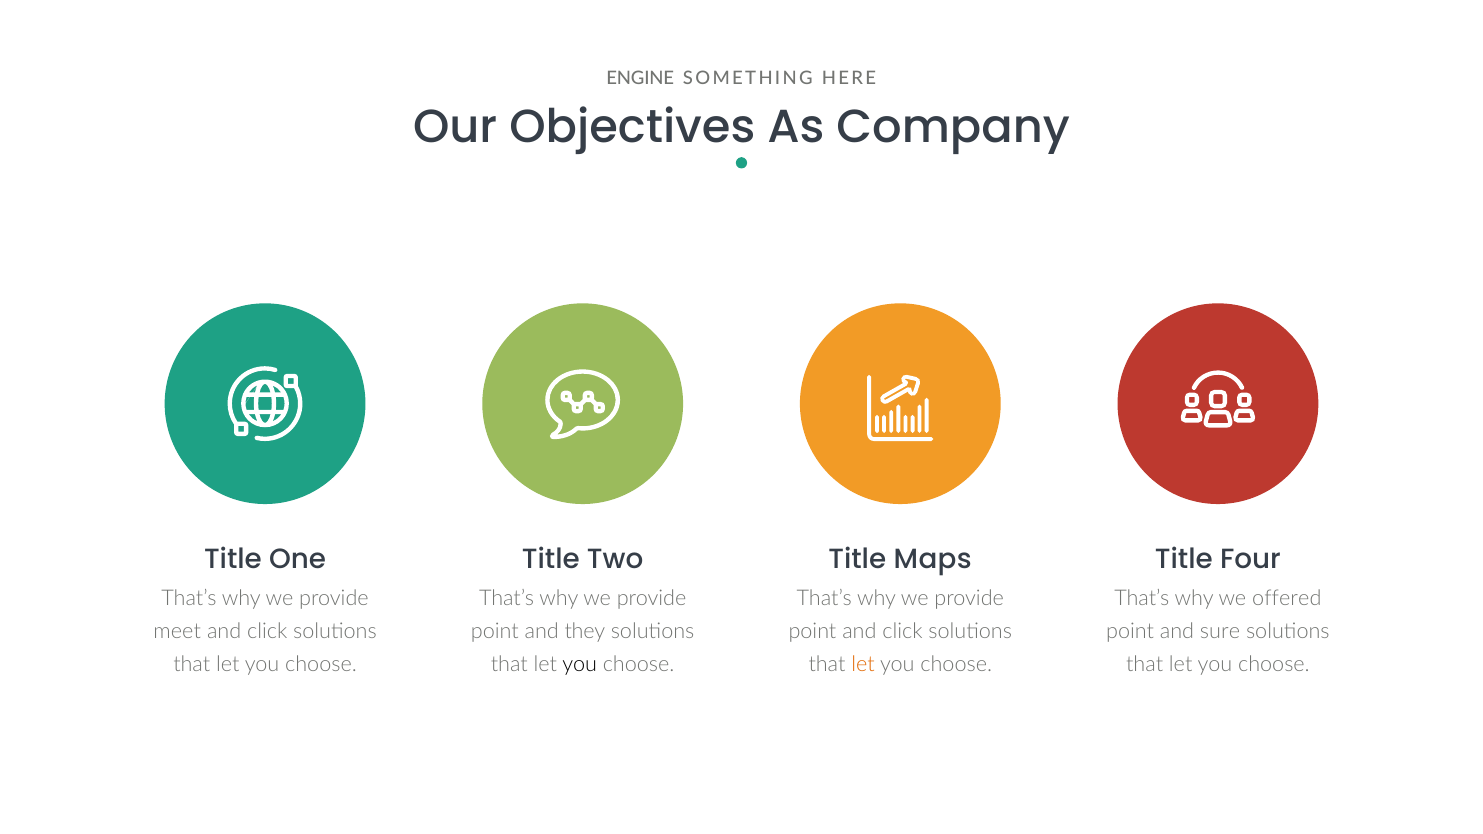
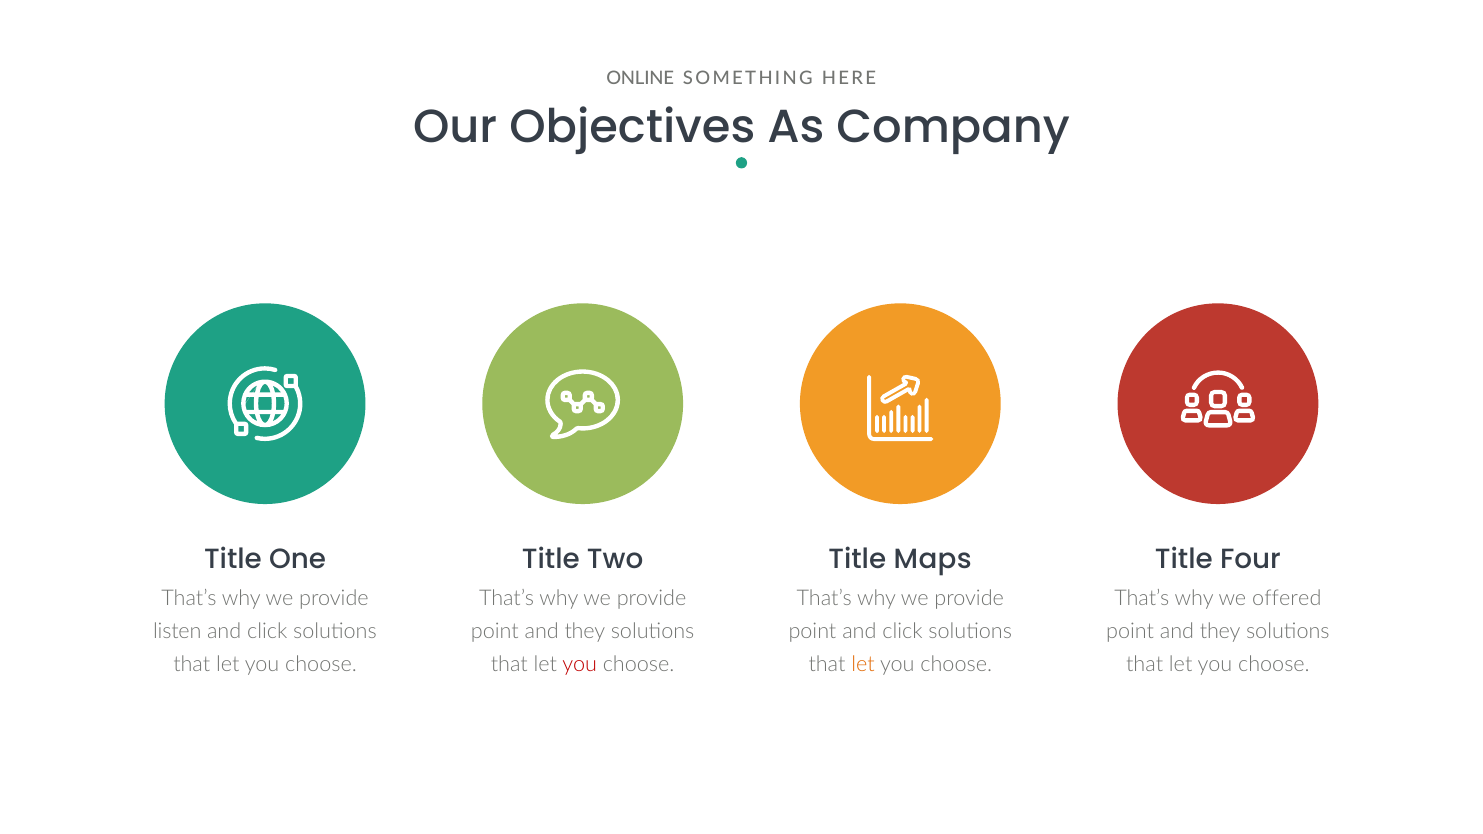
ENGINE: ENGINE -> ONLINE (640, 78)
meet: meet -> listen (177, 632)
sure: sure -> they (1220, 632)
you colour: black -> red (580, 665)
